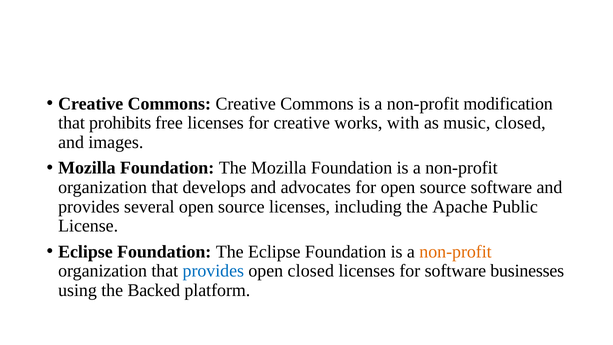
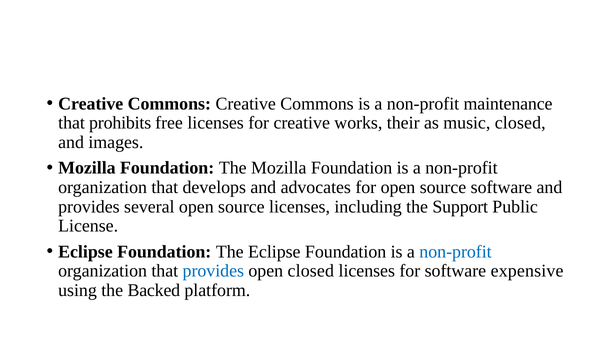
modification: modification -> maintenance (508, 104)
with: with -> their (403, 123)
Apache: Apache -> Support (460, 207)
non-profit colour: orange -> blue (456, 252)
businesses: businesses -> expensive (527, 271)
